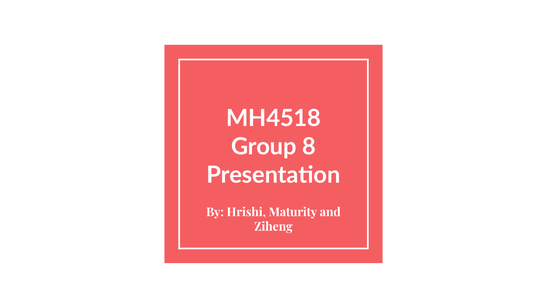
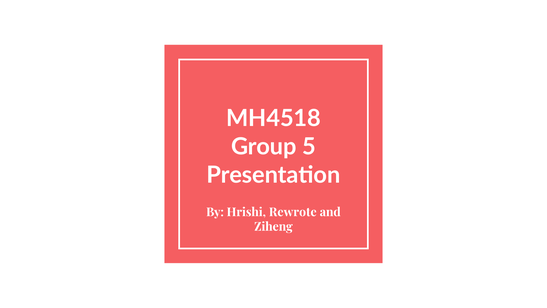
8: 8 -> 5 (309, 147)
Maturity: Maturity -> Rewrote (293, 212)
